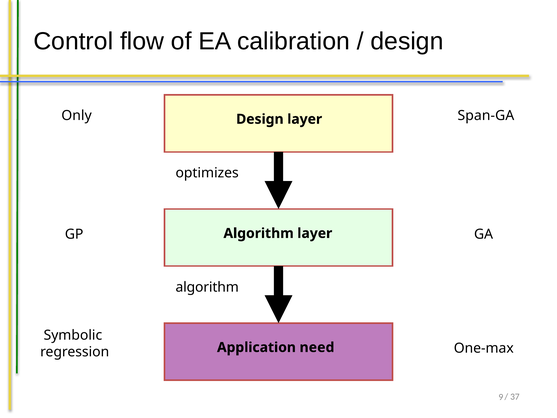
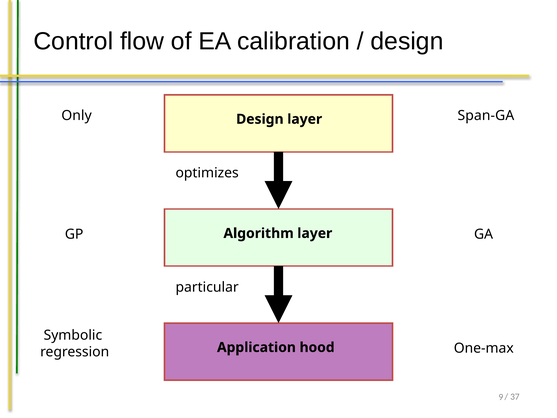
algorithm: algorithm -> particular (207, 287)
need: need -> hood (317, 347)
